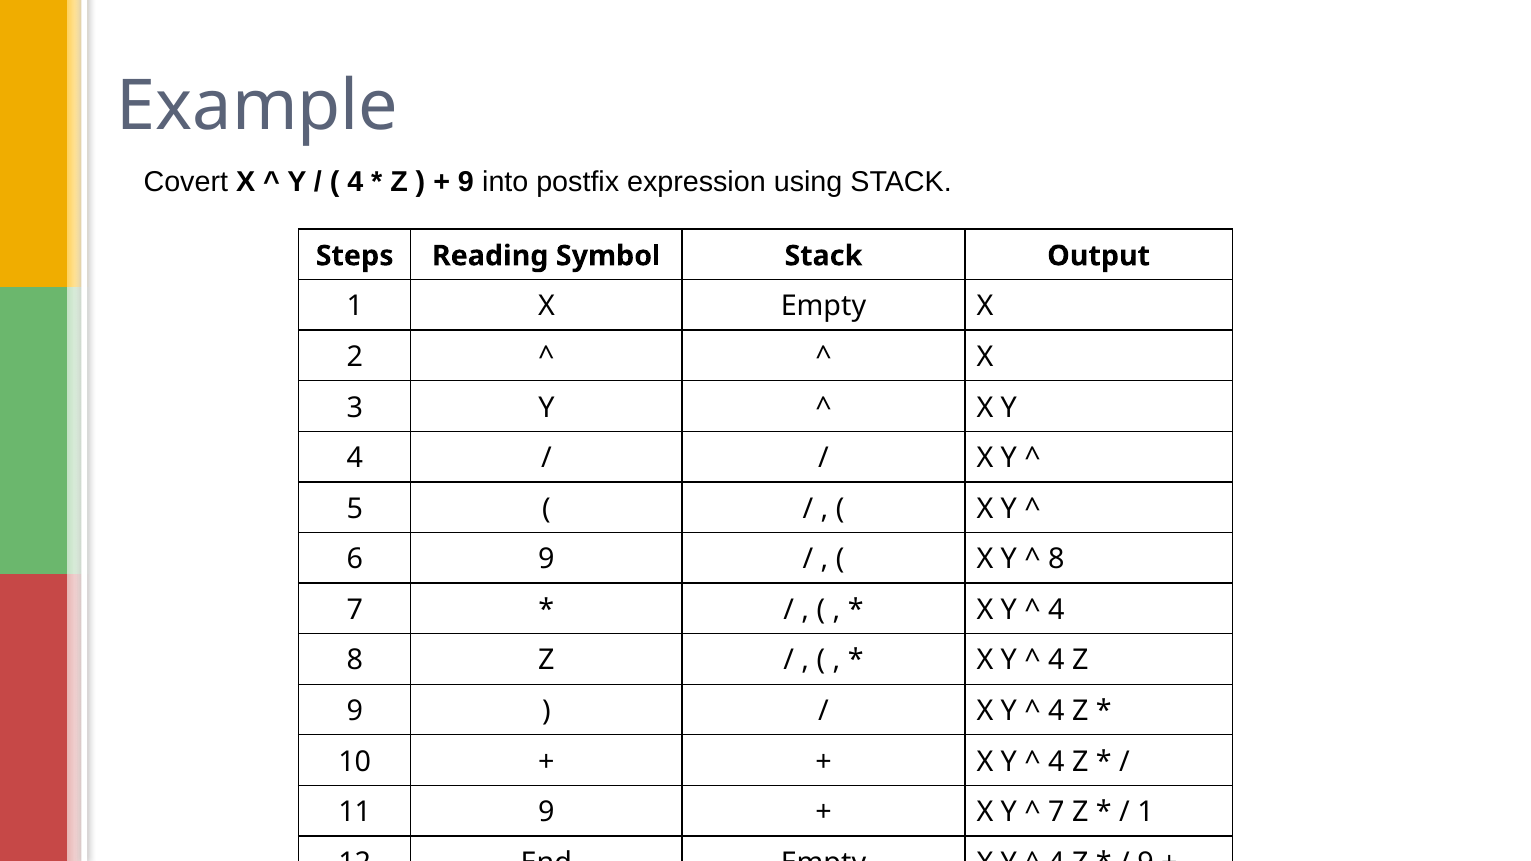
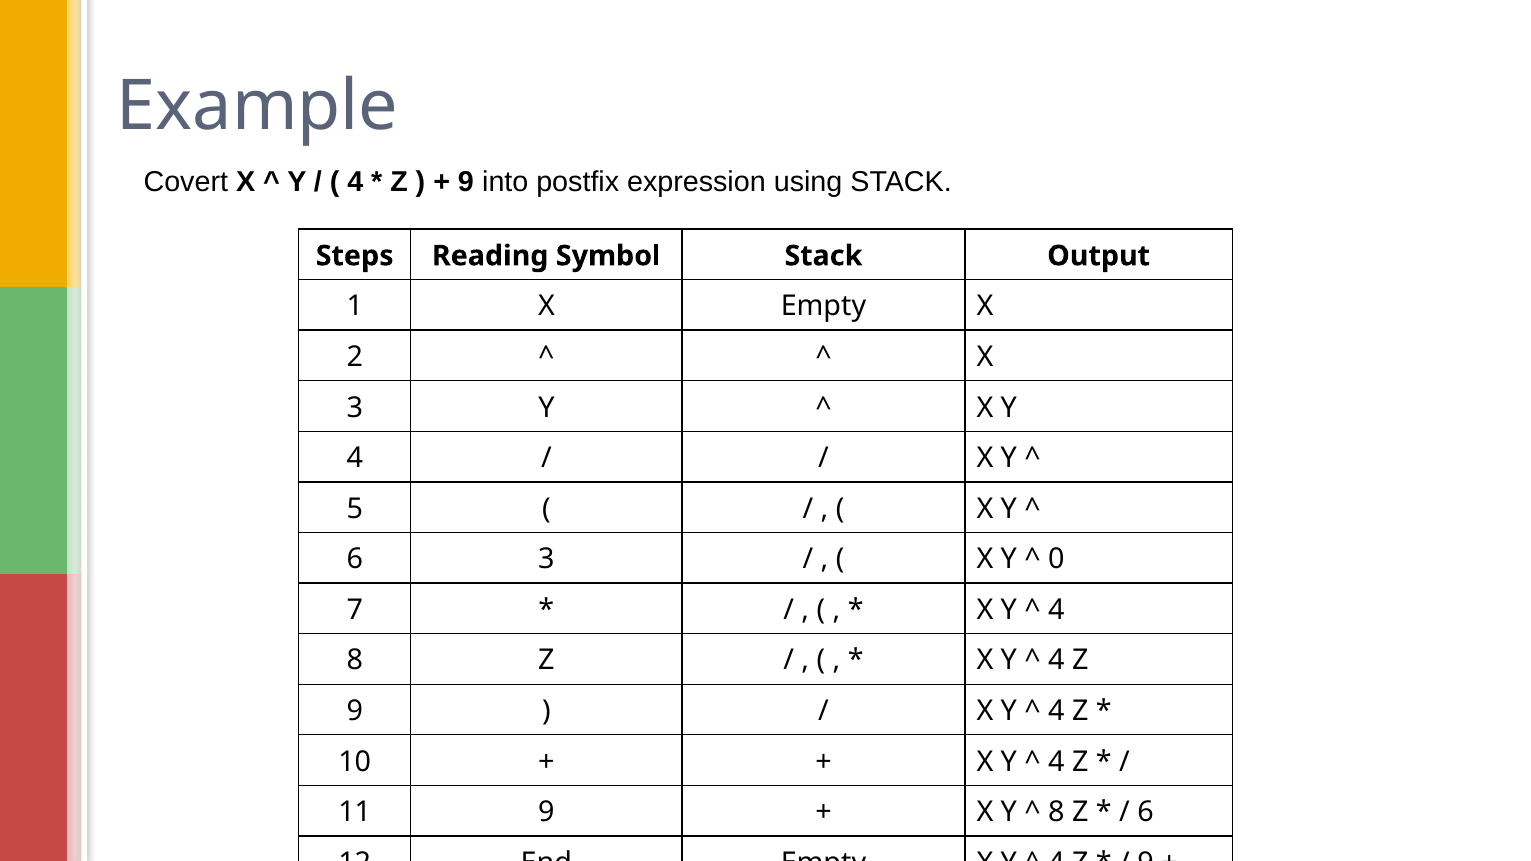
6 9: 9 -> 3 (546, 559)
8: 8 -> 0 (1056, 559)
7: 7 -> 8 (1056, 812)
1: 1 -> 6 (1145, 812)
